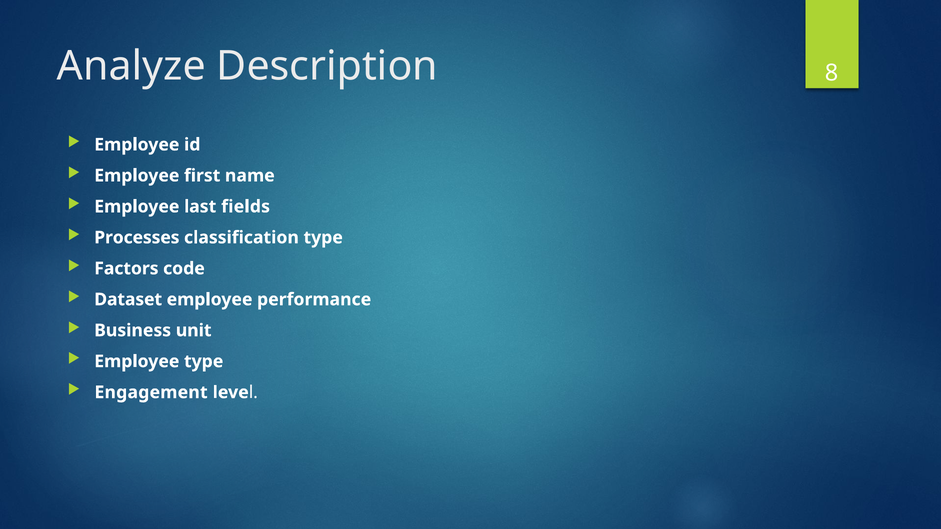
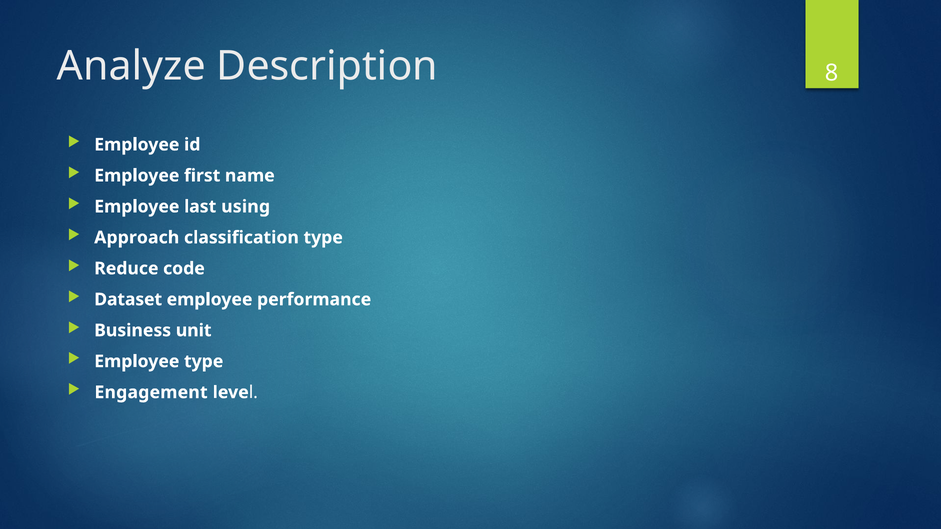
fields: fields -> using (246, 207)
Processes: Processes -> Approach (137, 238)
Factors: Factors -> Reduce (126, 269)
